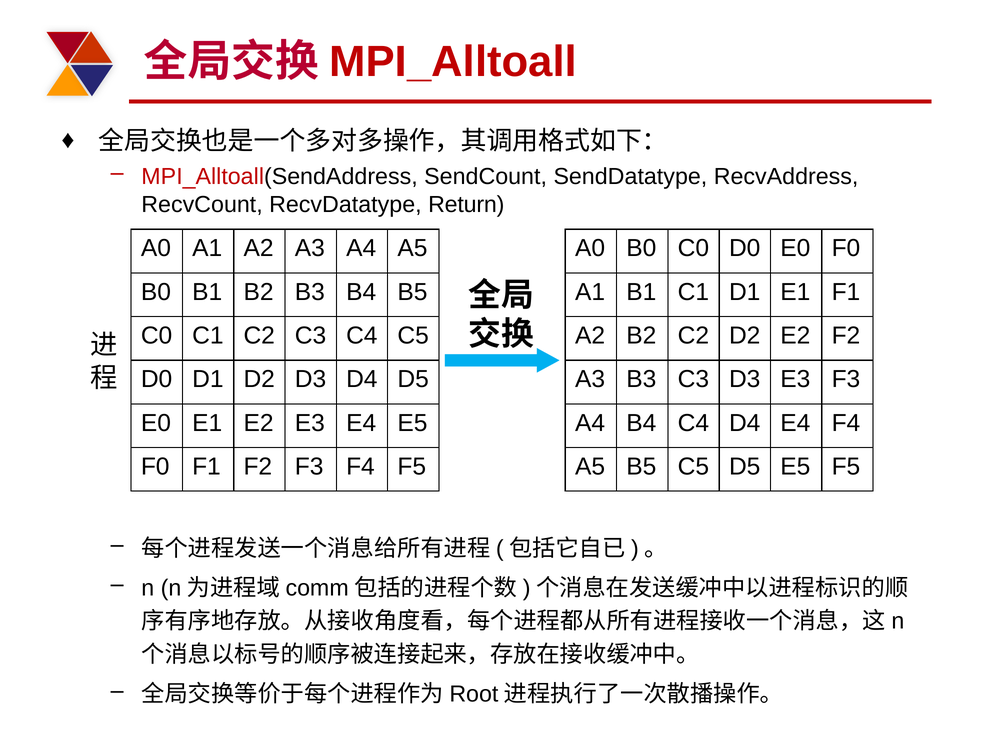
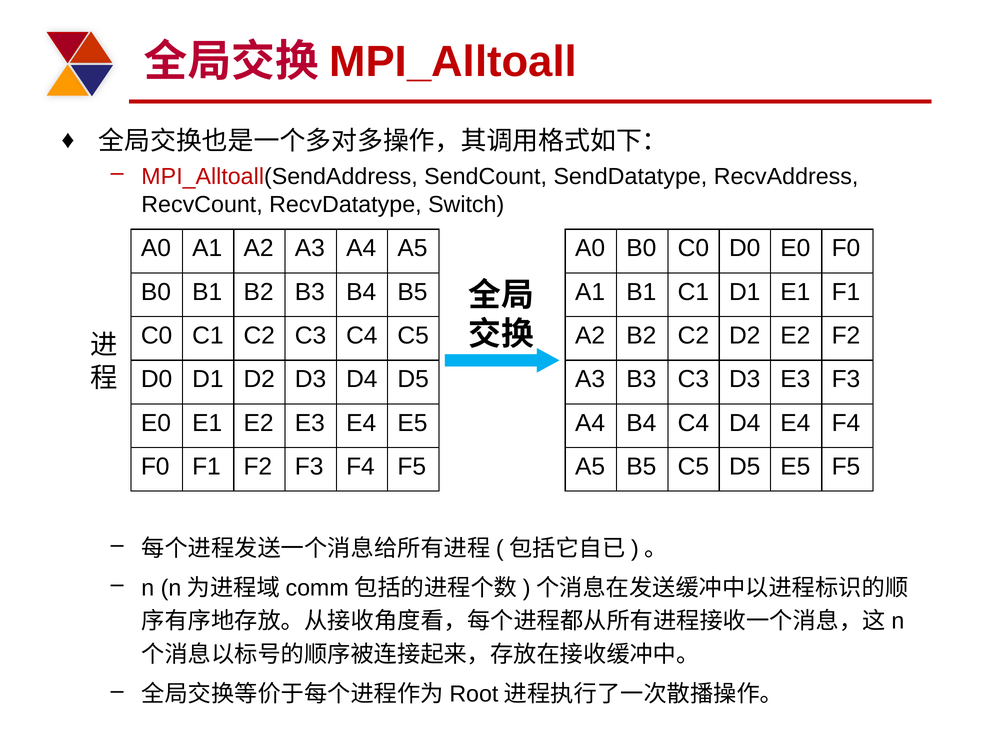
Return: Return -> Switch (466, 204)
